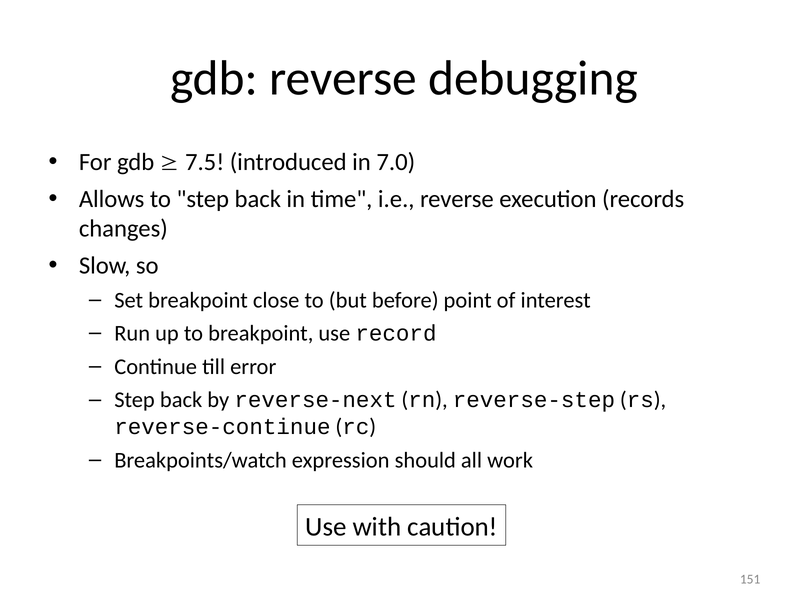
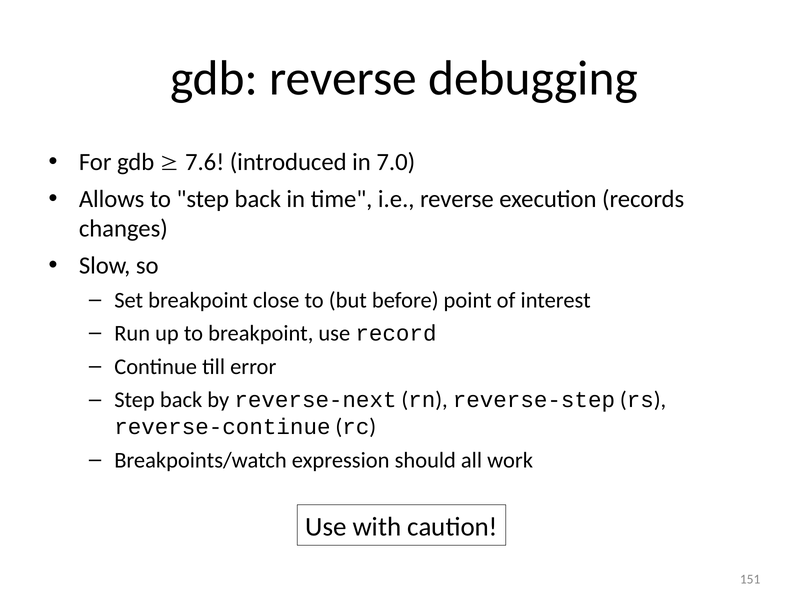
7.5: 7.5 -> 7.6 (205, 162)
